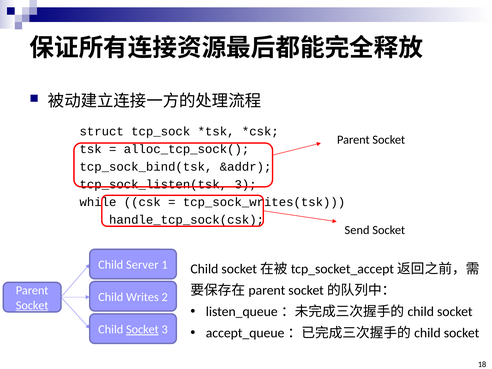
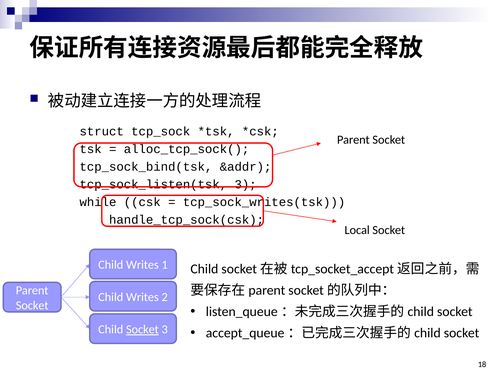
Send: Send -> Local (357, 230)
Server: Server -> Writes (142, 265)
Socket underline: present -> none (32, 305)
